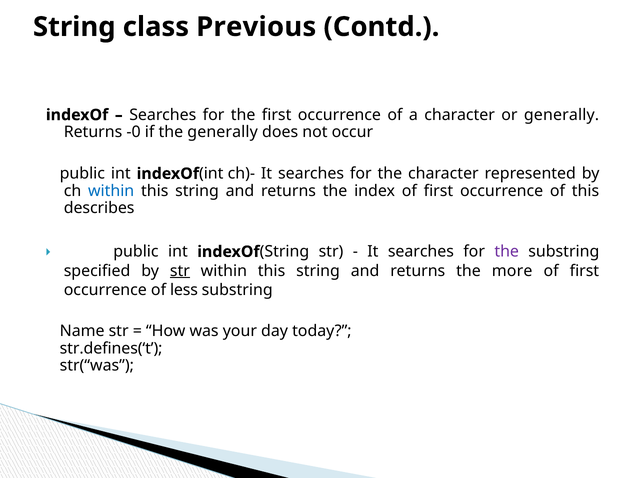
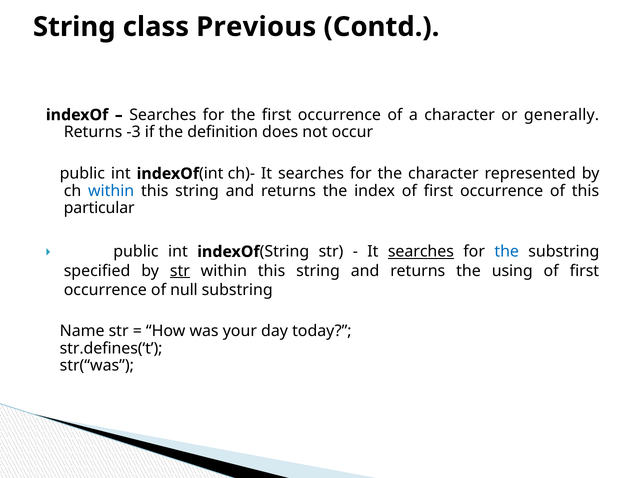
-0: -0 -> -3 (134, 132)
the generally: generally -> definition (223, 132)
describes: describes -> particular (99, 208)
searches underline: none -> present (421, 252)
the colour: purple -> blue (507, 252)
more: more -> using (512, 271)
less: less -> null (184, 290)
